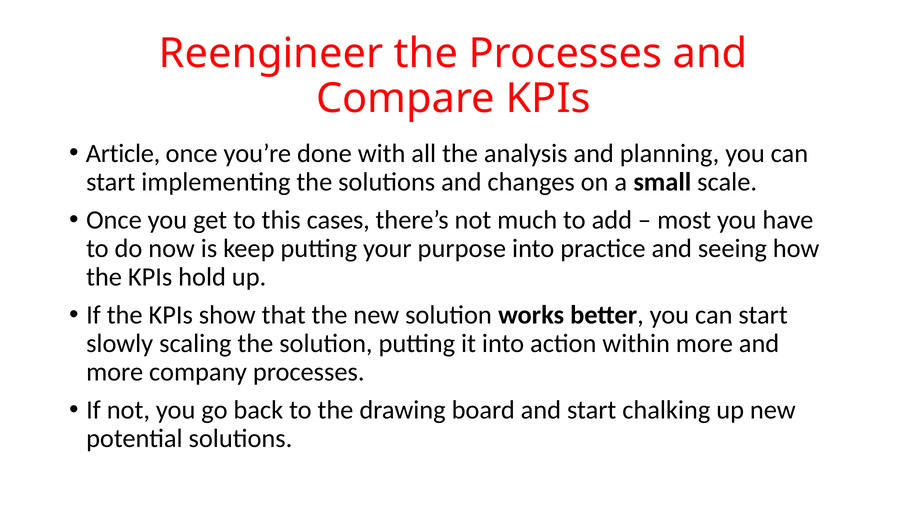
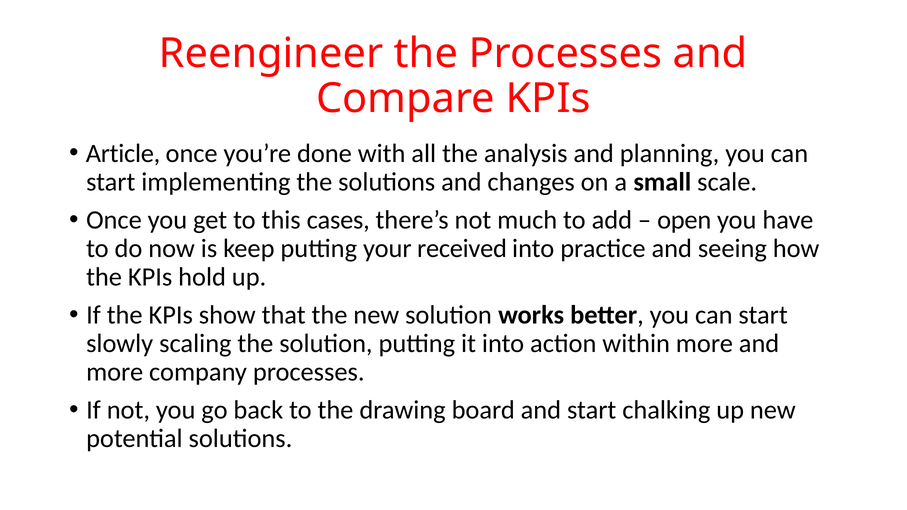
most: most -> open (684, 220)
purpose: purpose -> received (462, 249)
